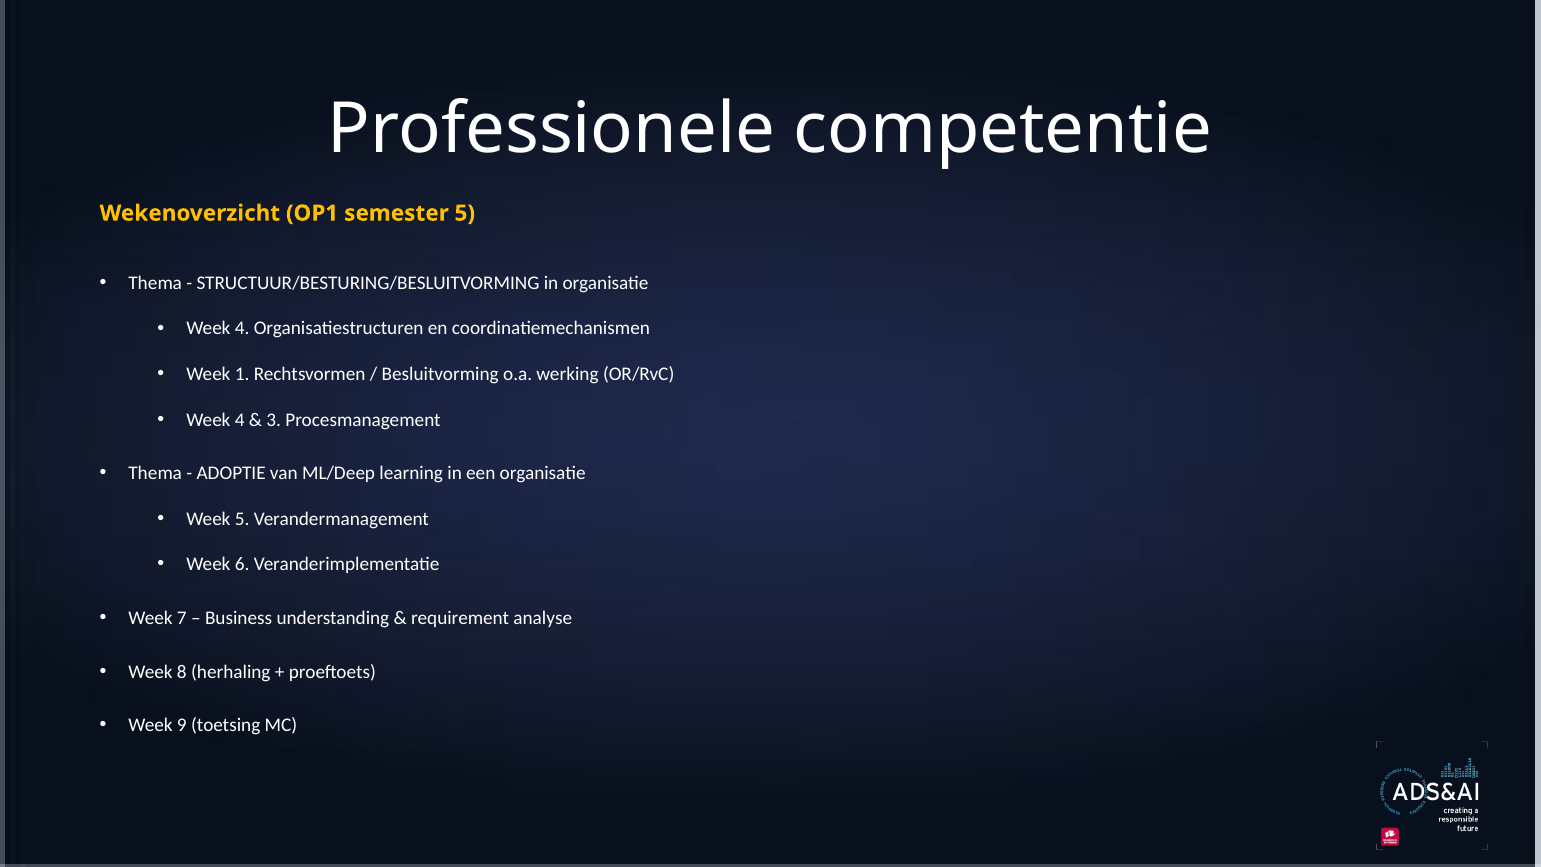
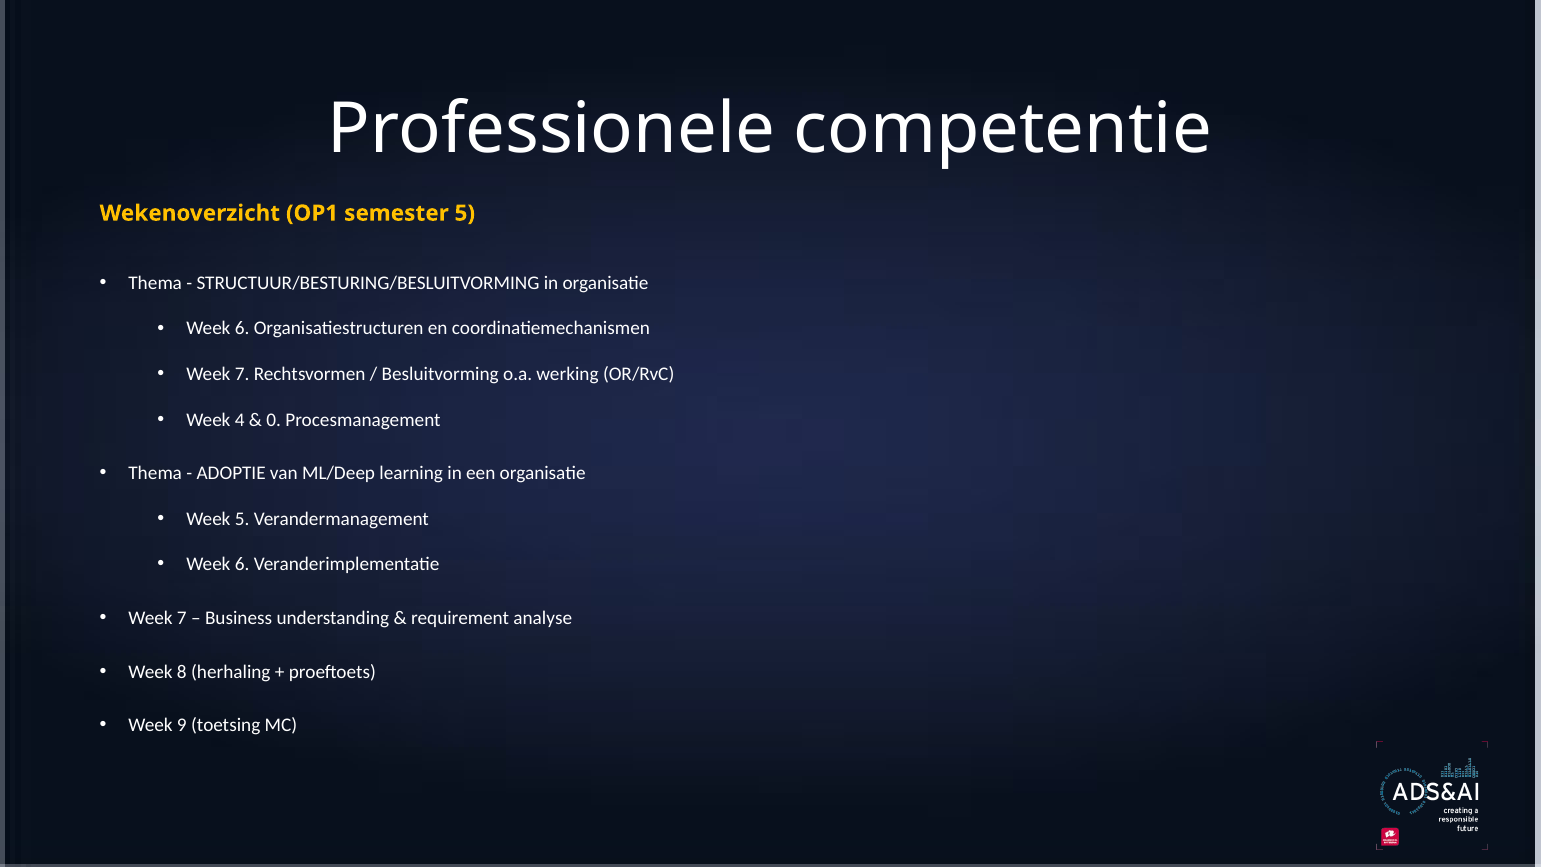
4: 4 -> 6 (242, 329)
1: 1 -> 7 (242, 374)
3: 3 -> 0 (274, 420)
